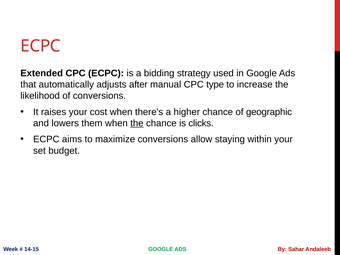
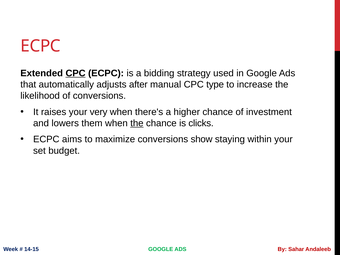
CPC underline: none -> present (76, 73)
cost: cost -> very (99, 112)
geographic: geographic -> investment (269, 112)
allow: allow -> show (202, 139)
